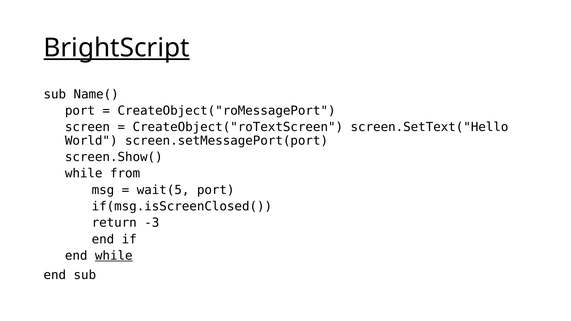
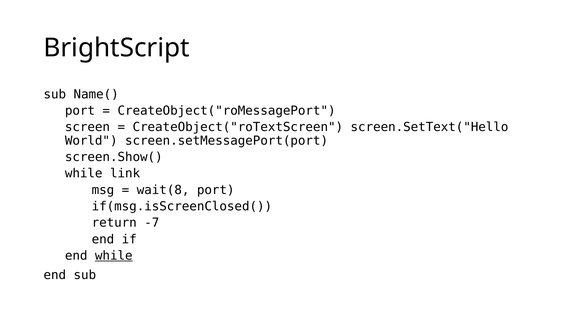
BrightScript underline: present -> none (117, 48)
from: from -> link (125, 174)
wait(5: wait(5 -> wait(8 (163, 190)
-3: -3 -> -7 (152, 223)
